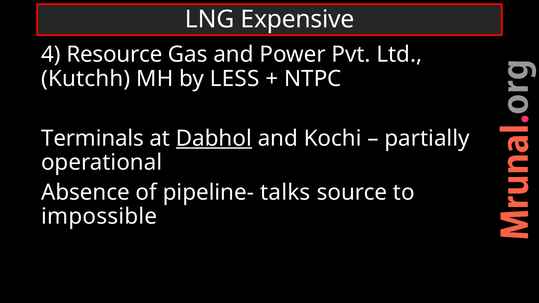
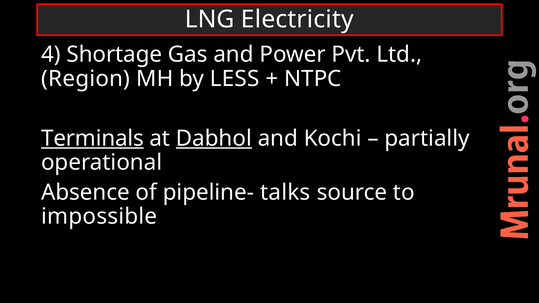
Expensive: Expensive -> Electricity (297, 20)
Resource: Resource -> Shortage (114, 54)
Kutchh: Kutchh -> Region (86, 79)
Terminals underline: none -> present (92, 138)
